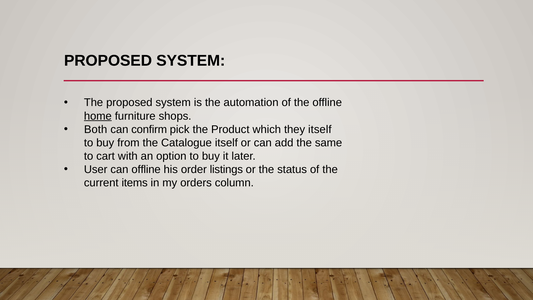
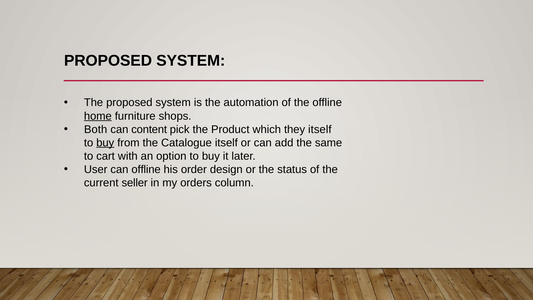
confirm: confirm -> content (149, 129)
buy underline: none -> present (105, 143)
listings: listings -> design (226, 169)
items: items -> seller (135, 183)
